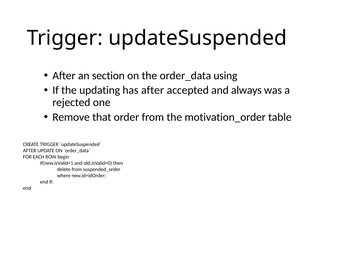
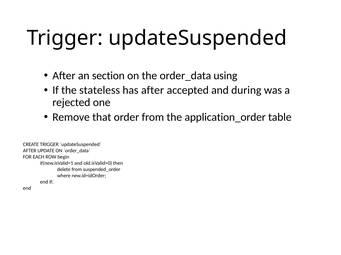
updating: updating -> stateless (100, 90)
always: always -> during (246, 90)
motivation_order: motivation_order -> application_order (225, 117)
